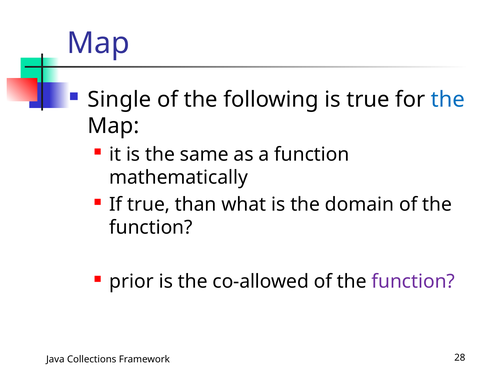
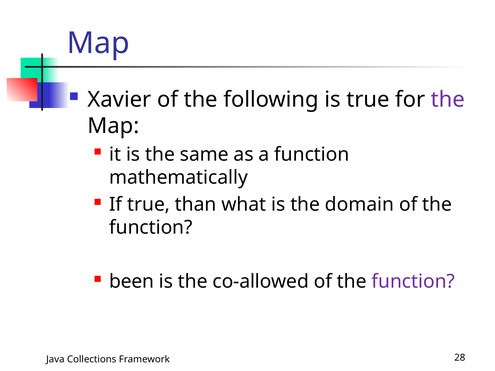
Single: Single -> Xavier (119, 100)
the colour: blue -> purple (448, 100)
prior: prior -> been (132, 282)
